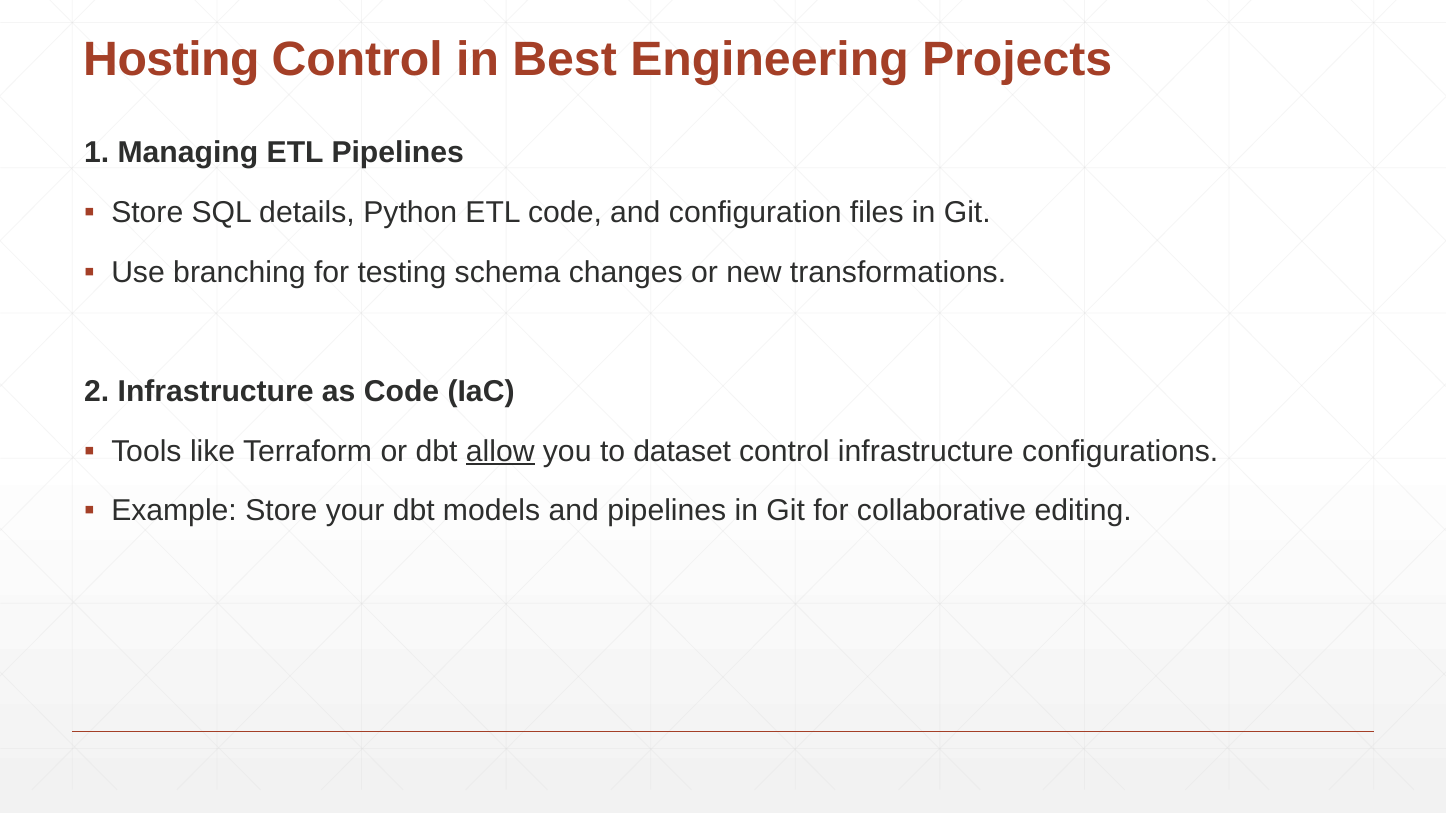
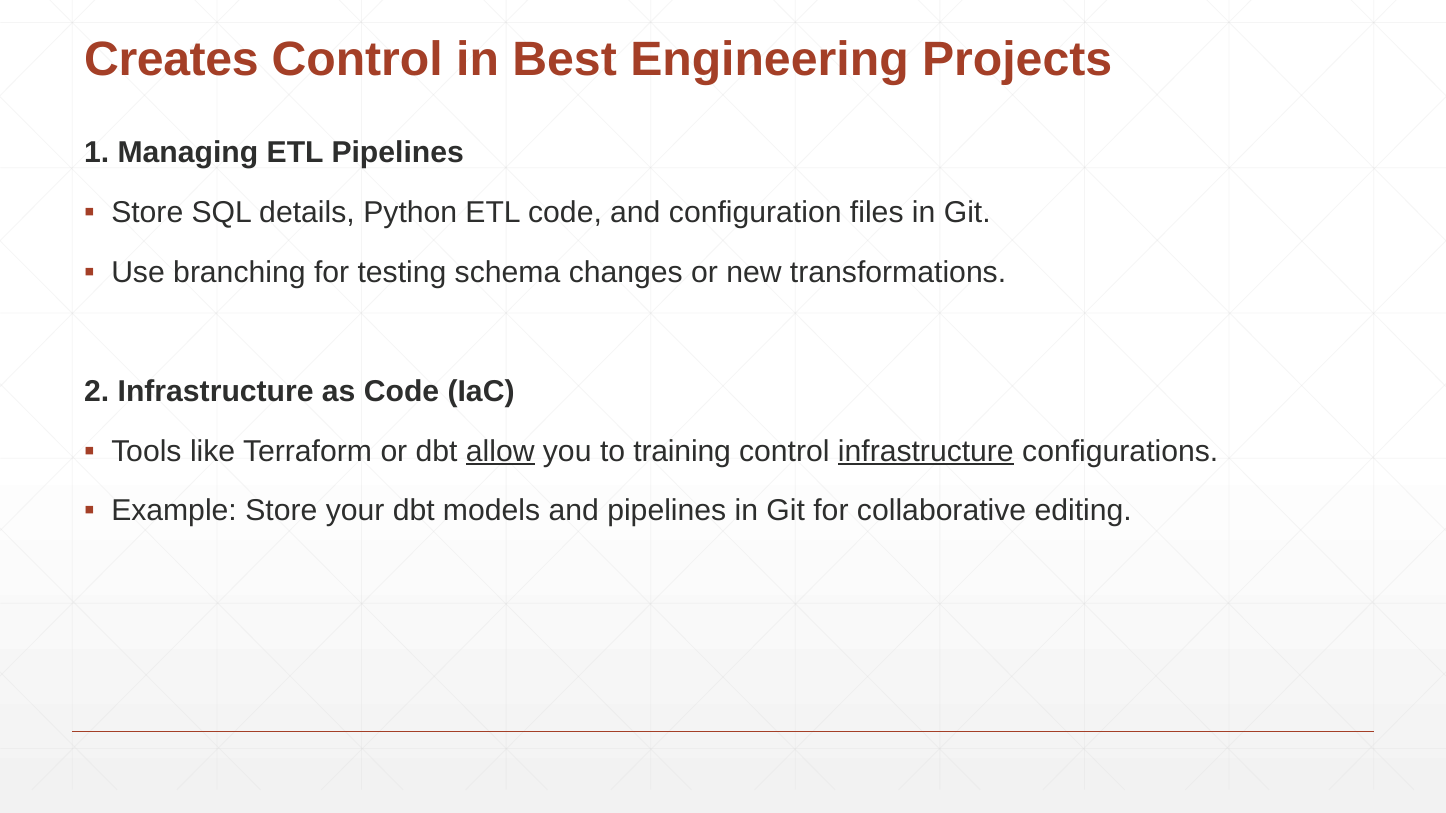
Hosting: Hosting -> Creates (171, 60)
dataset: dataset -> training (682, 452)
infrastructure underline: none -> present (926, 452)
